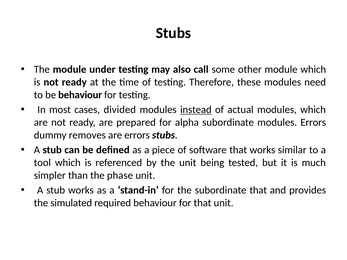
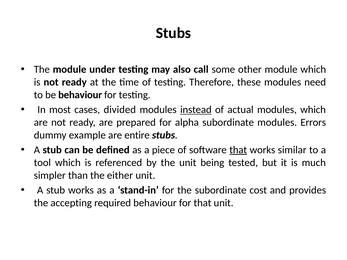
removes: removes -> example (87, 135)
are errors: errors -> entire (137, 135)
that underline: none -> present (238, 150)
phase: phase -> either (120, 175)
subordinate that: that -> cost (258, 190)
simulated: simulated -> accepting (71, 203)
